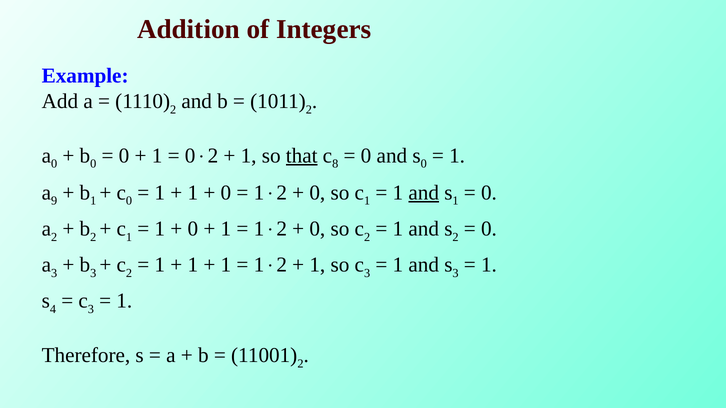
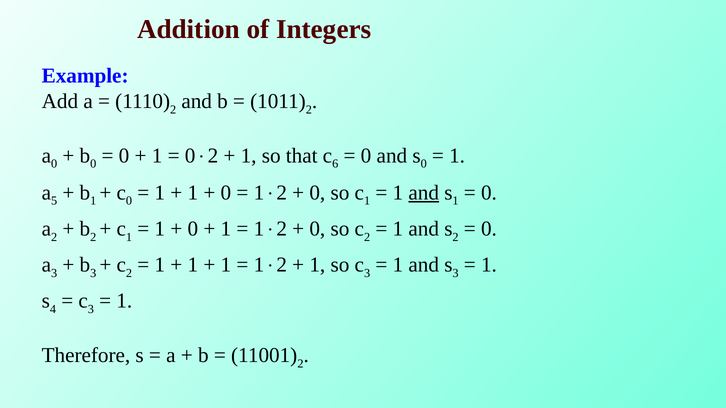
that underline: present -> none (302, 156)
8: 8 -> 6 (335, 164)
9: 9 -> 5 (54, 201)
